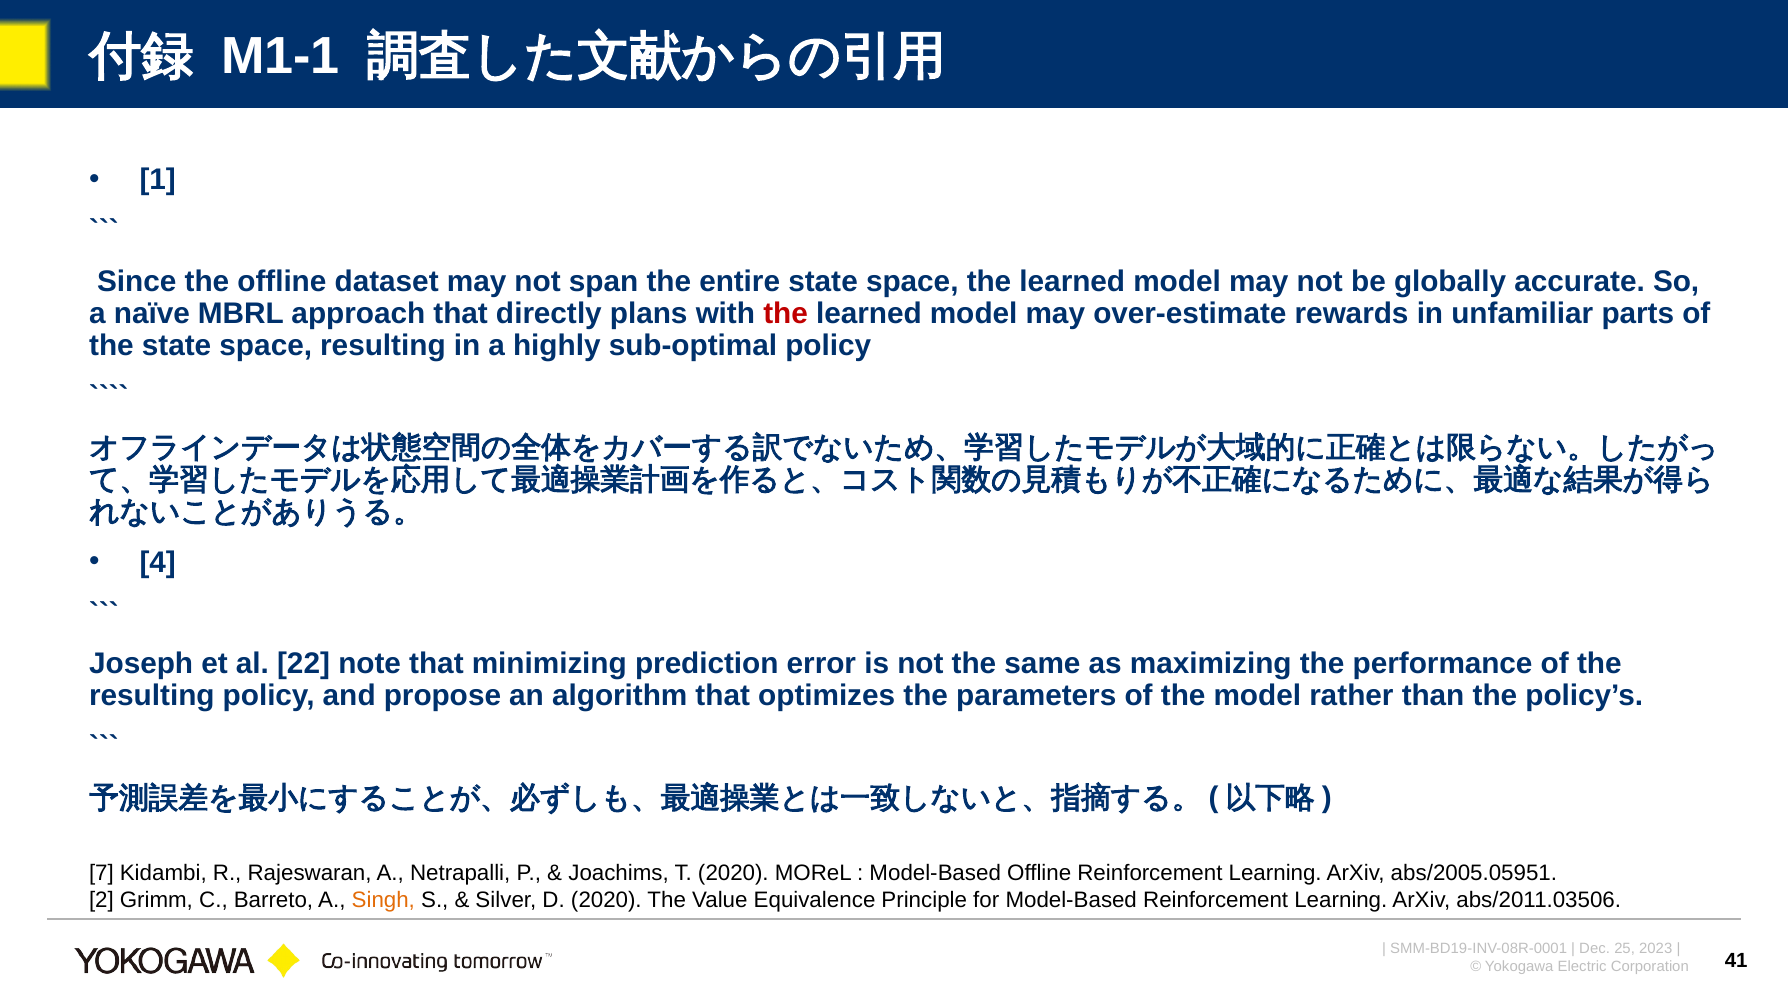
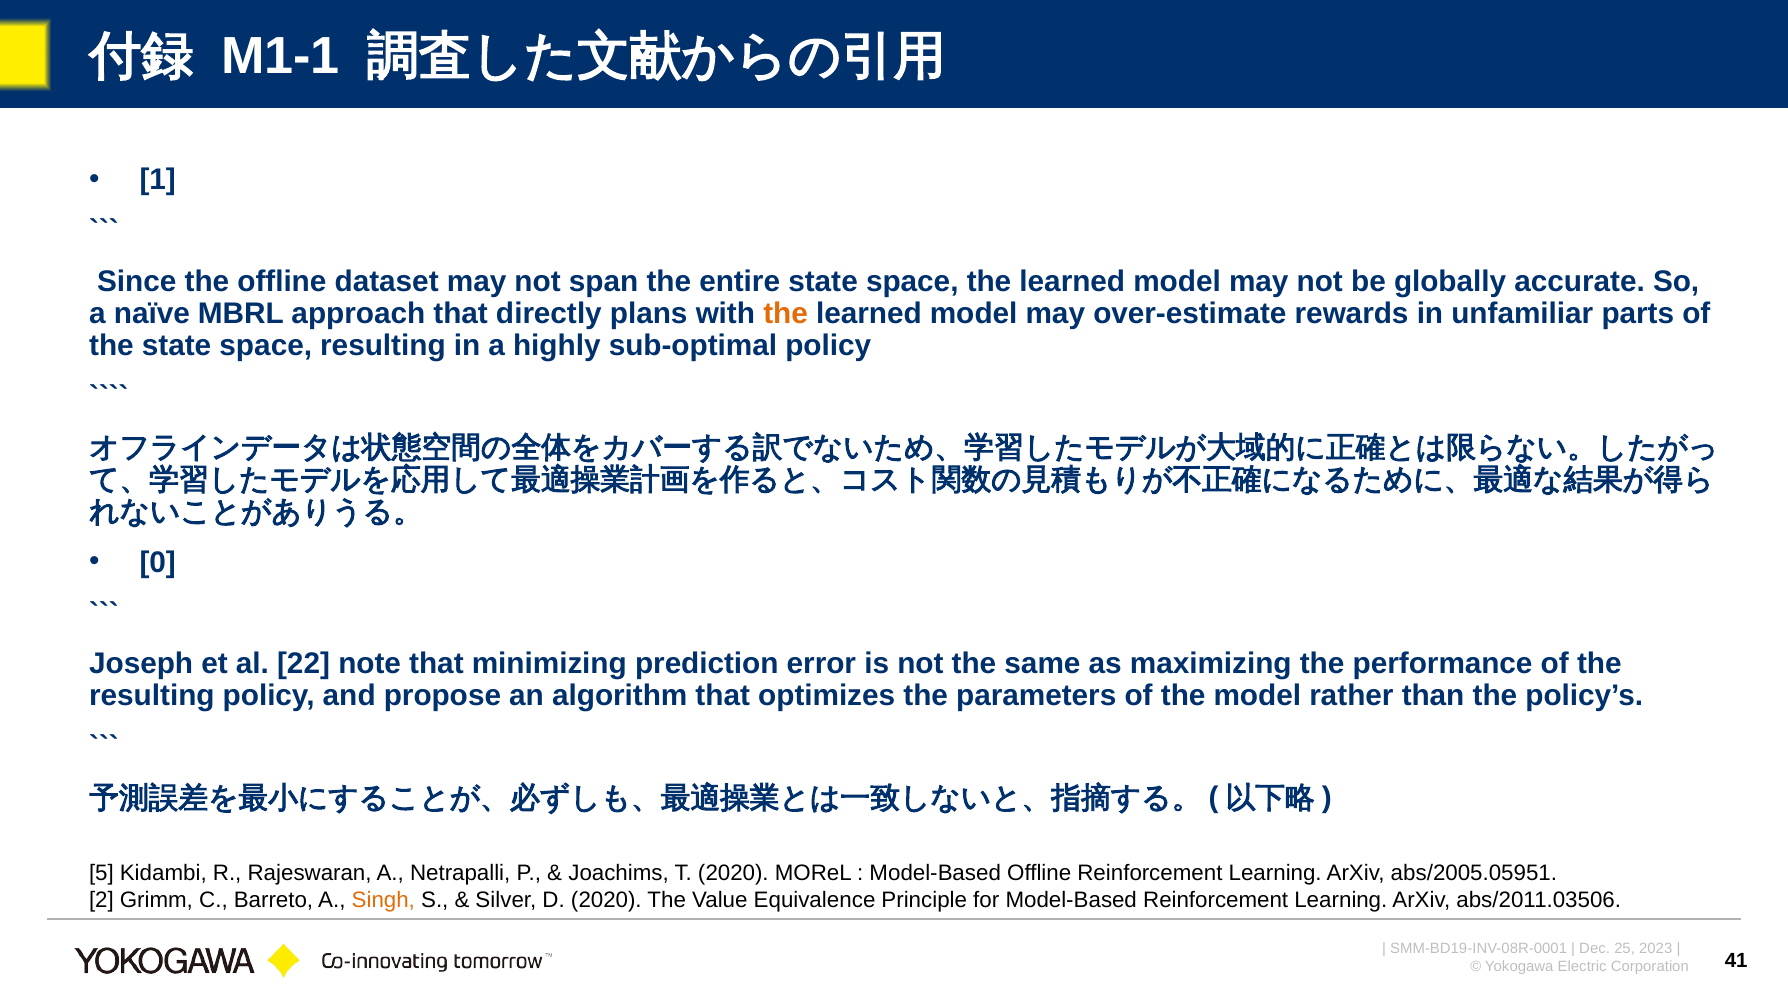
the colour: red -> orange (786, 313)
4: 4 -> 0 (158, 562)
7: 7 -> 5 (101, 873)
